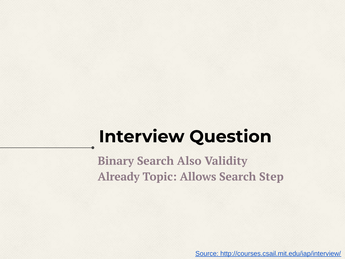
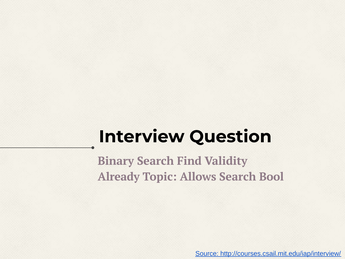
Also: Also -> Find (189, 161)
Step: Step -> Bool (272, 177)
